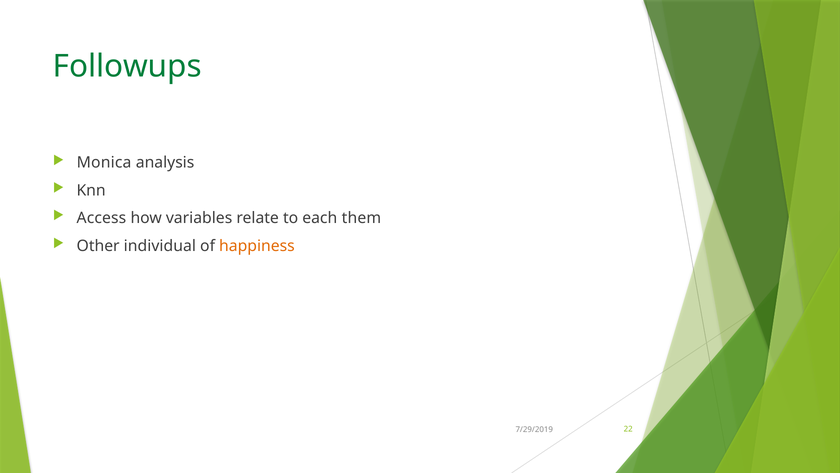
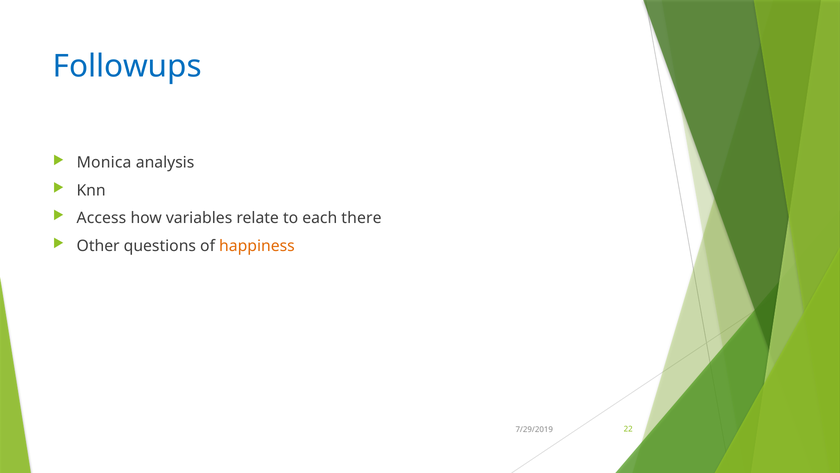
Followups colour: green -> blue (127, 66)
them: them -> there (361, 218)
individual: individual -> questions (160, 246)
